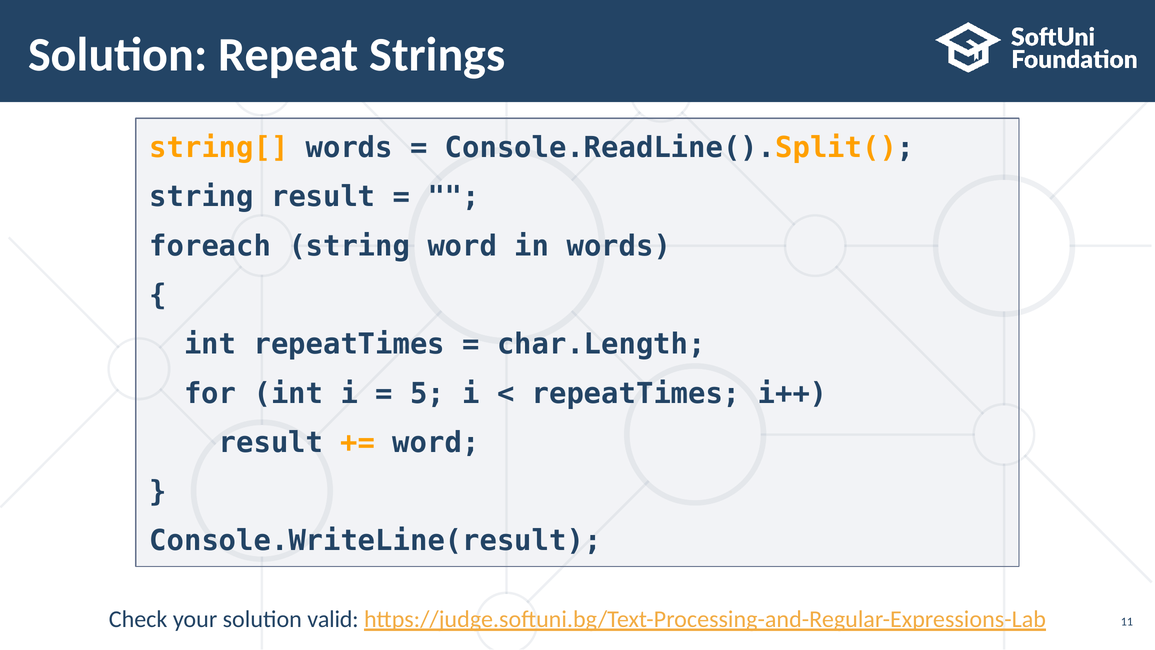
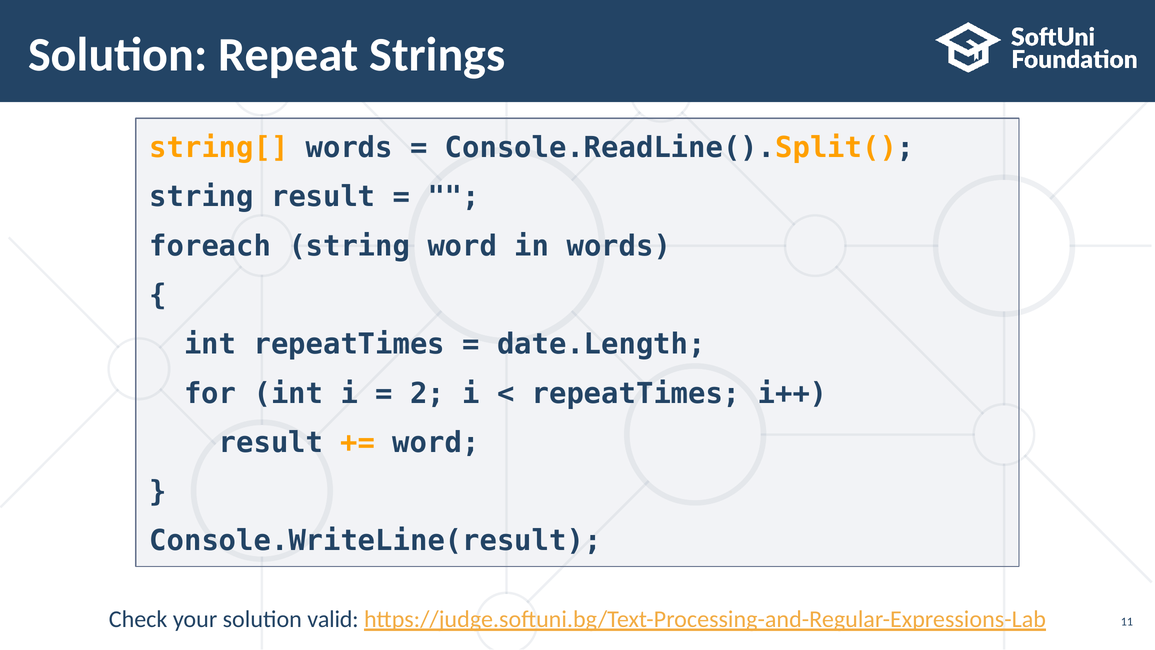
char.Length: char.Length -> date.Length (601, 344)
5: 5 -> 2 (427, 393)
